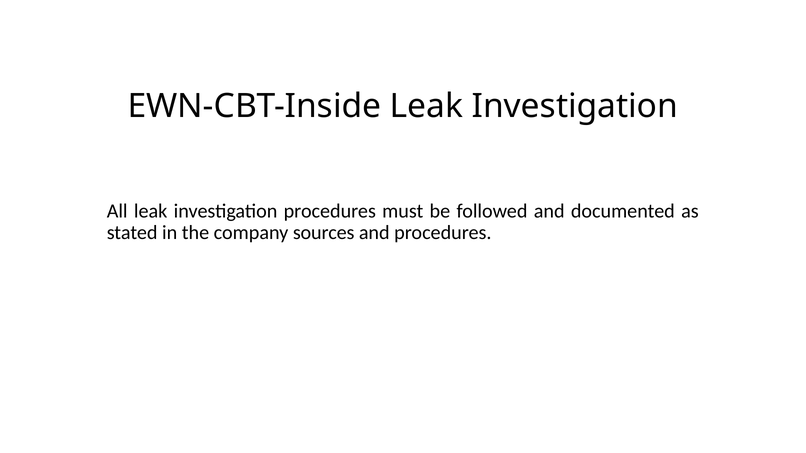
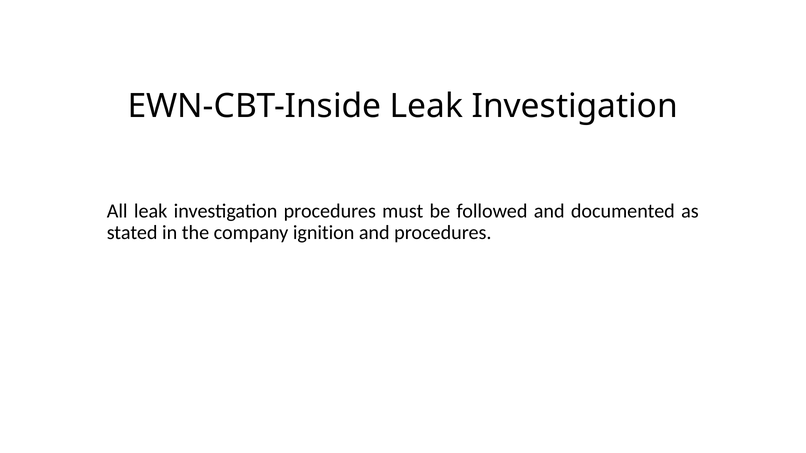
sources: sources -> ignition (324, 233)
